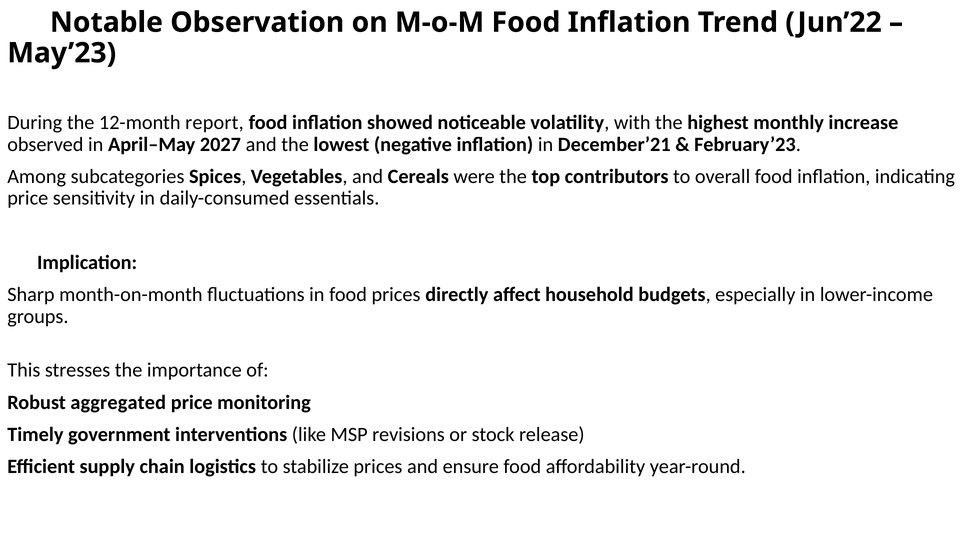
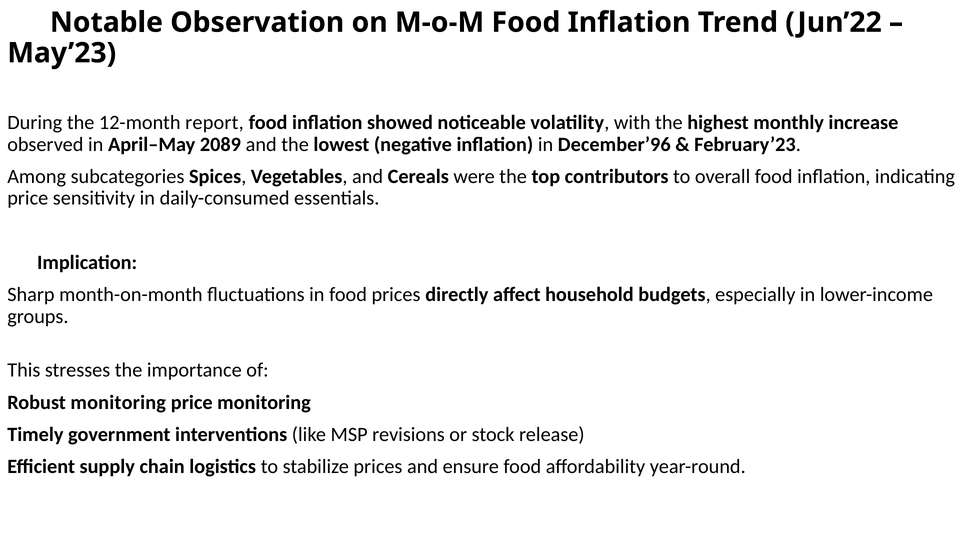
2027: 2027 -> 2089 (220, 144)
December’21: December’21 -> December’96 (614, 144)
Robust aggregated: aggregated -> monitoring (118, 402)
